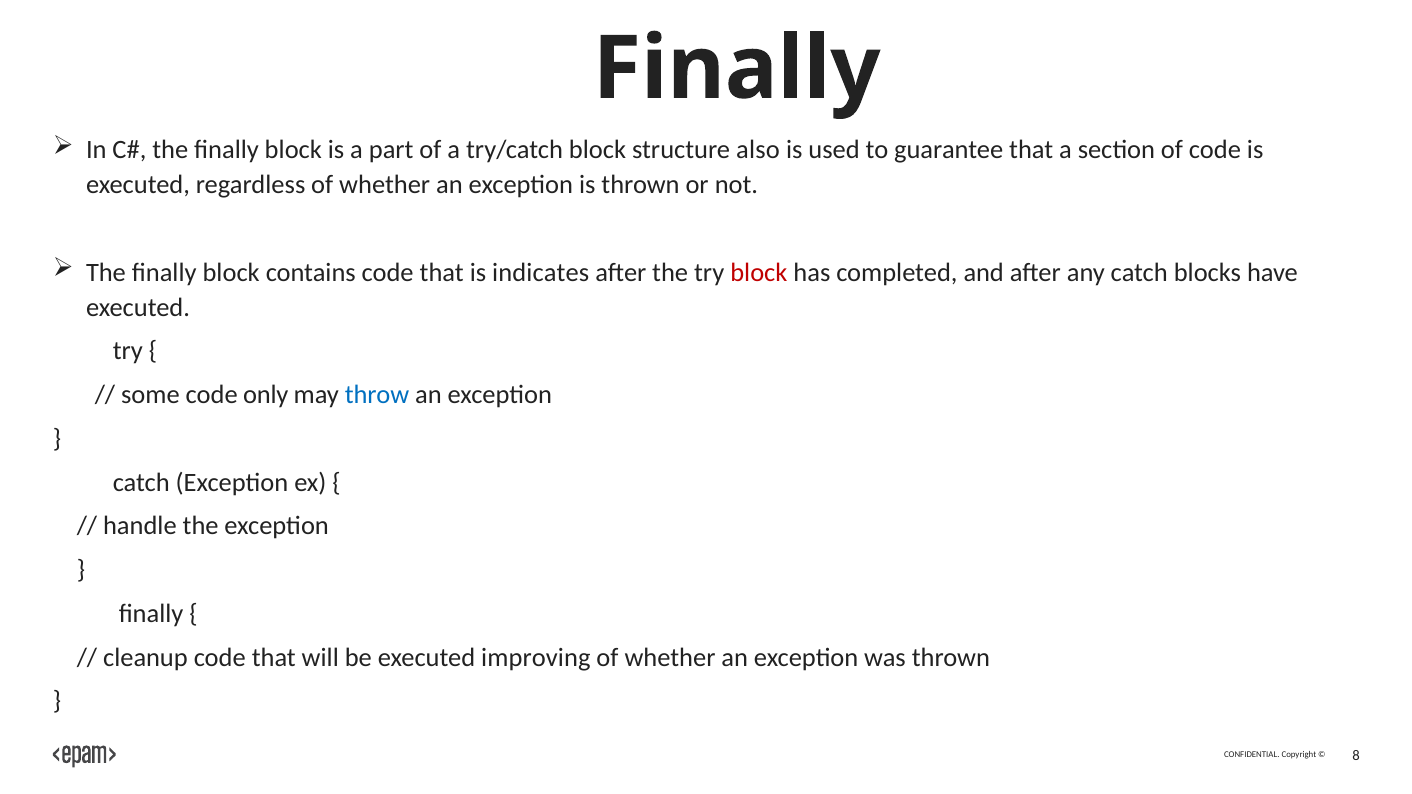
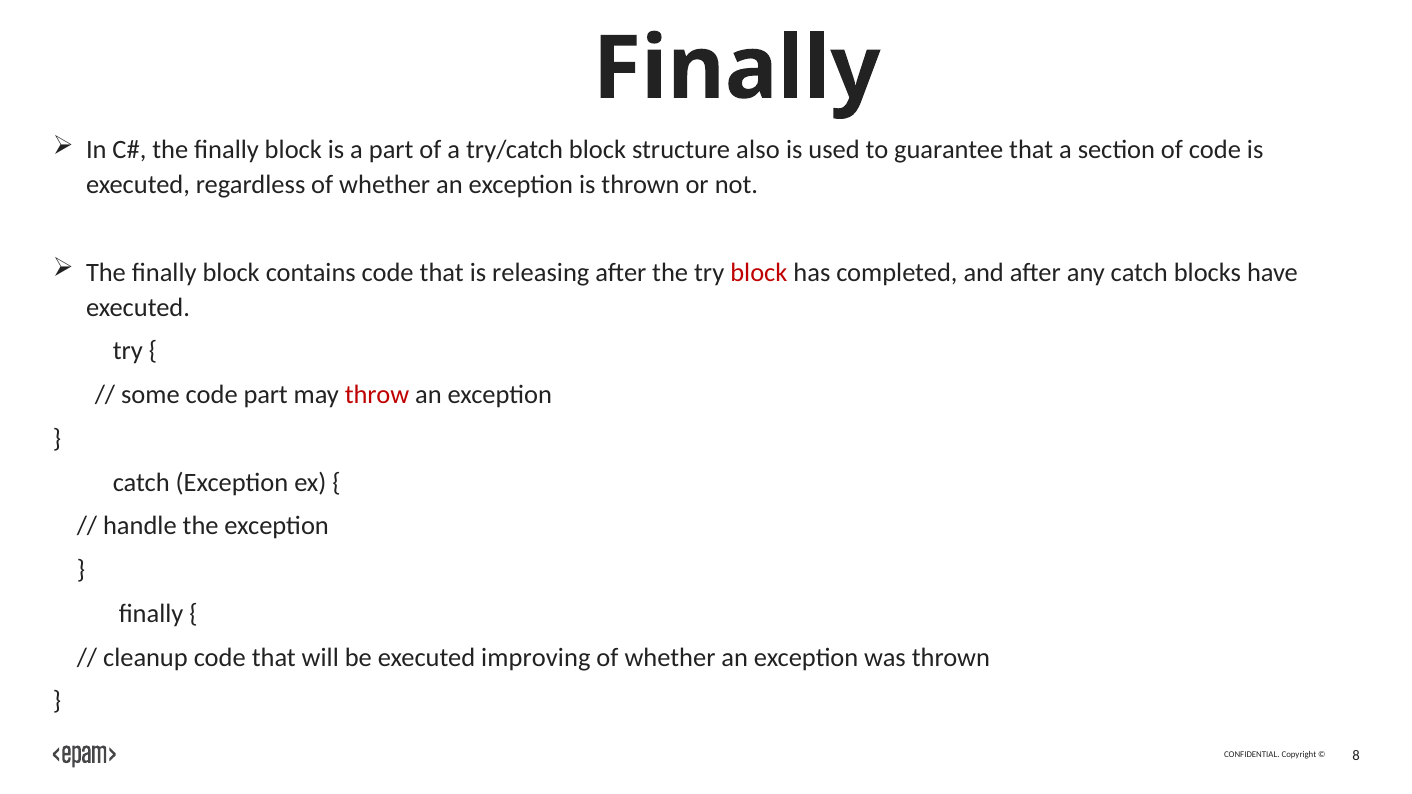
indicates: indicates -> releasing (541, 272)
code only: only -> part (266, 395)
throw colour: blue -> red (377, 395)
